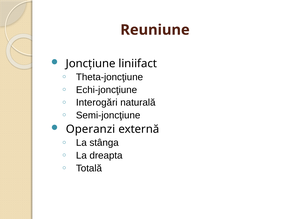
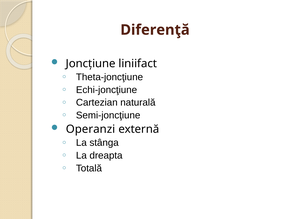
Reuniune: Reuniune -> Diferenţă (155, 30)
Interogări: Interogări -> Cartezian (97, 103)
